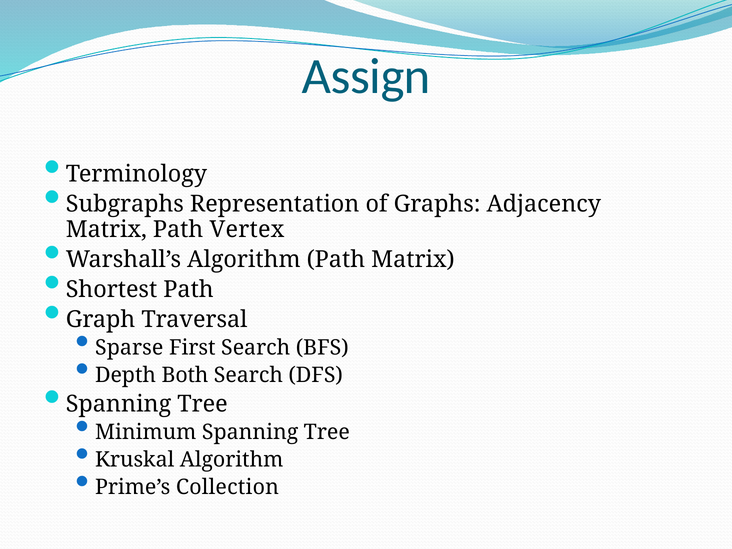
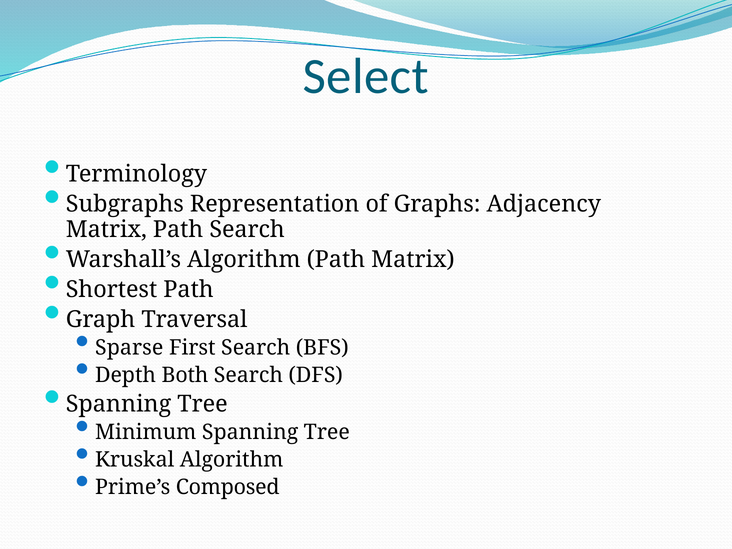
Assign: Assign -> Select (366, 77)
Path Vertex: Vertex -> Search (247, 229)
Collection: Collection -> Composed (228, 487)
